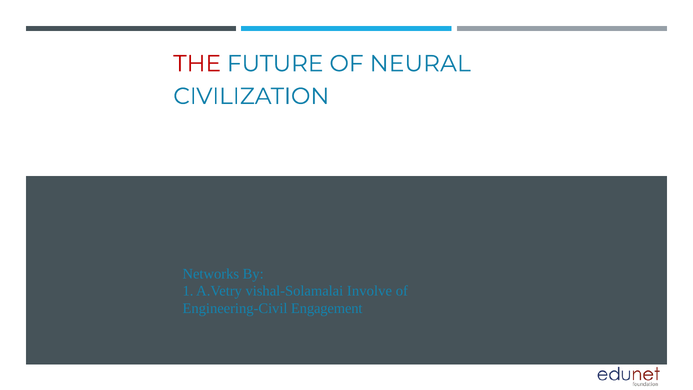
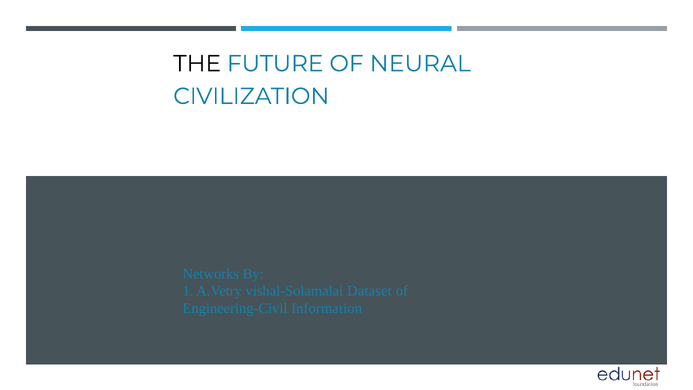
THE colour: red -> black (197, 64)
Involve: Involve -> Dataset (369, 291)
Engagement: Engagement -> Information (327, 308)
